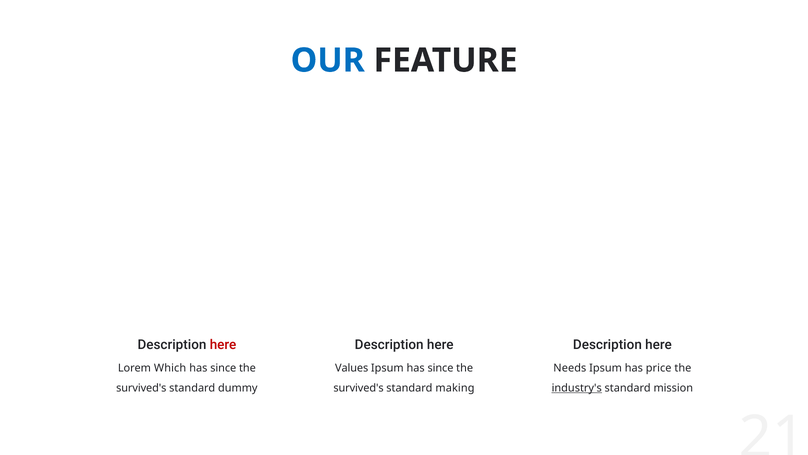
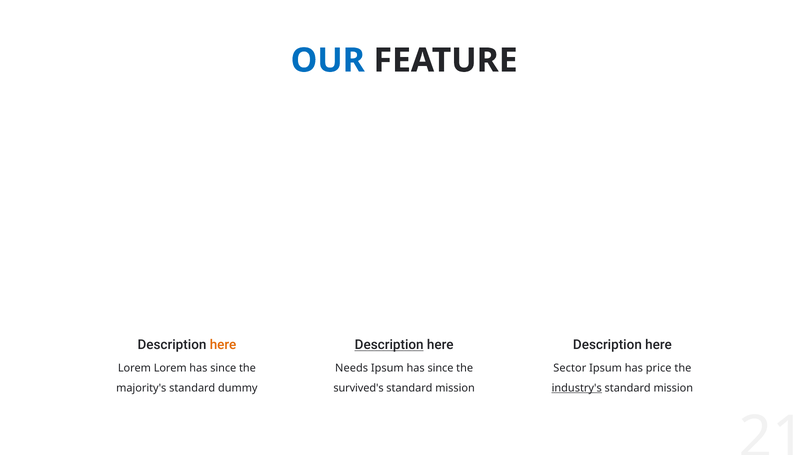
here colour: red -> orange (223, 345)
Description underline: none -> present (389, 345)
Lorem Which: Which -> Lorem (170, 368)
Values: Values -> Needs (352, 368)
Needs: Needs -> Sector (570, 368)
survived's: survived's -> majority's (141, 387)
making: making -> mission (455, 387)
